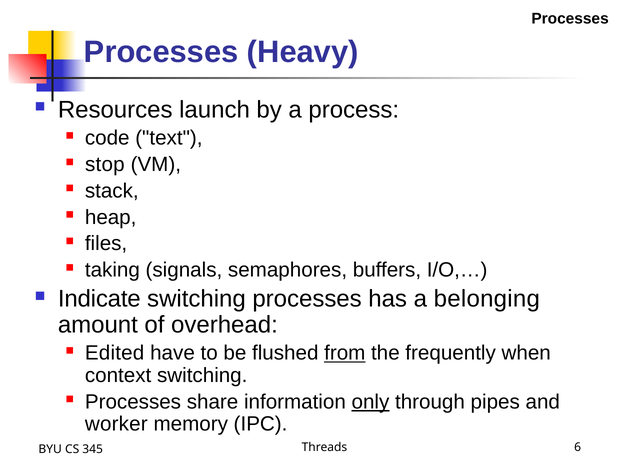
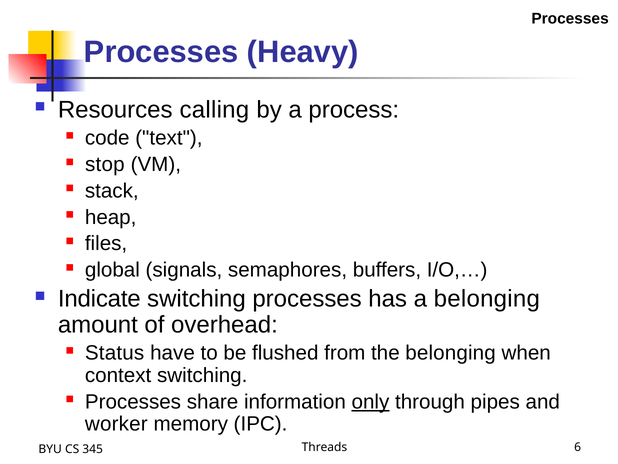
launch: launch -> calling (214, 110)
taking: taking -> global (112, 270)
Edited: Edited -> Status (115, 353)
from underline: present -> none (345, 353)
the frequently: frequently -> belonging (451, 353)
